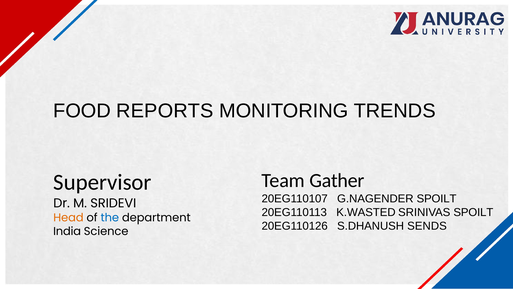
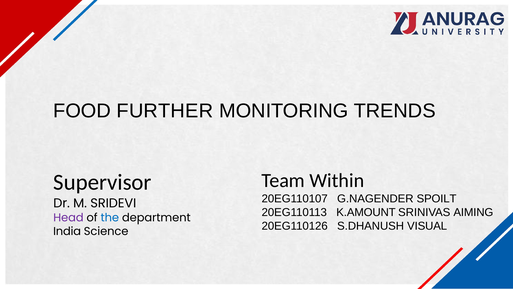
REPORTS: REPORTS -> FURTHER (165, 111)
Gather: Gather -> Within (337, 180)
K.WASTED: K.WASTED -> K.AMOUNT (366, 212)
SRINIVAS SPOILT: SPOILT -> AIMING (473, 212)
Head colour: orange -> purple (68, 217)
SENDS: SENDS -> VISUAL (427, 226)
